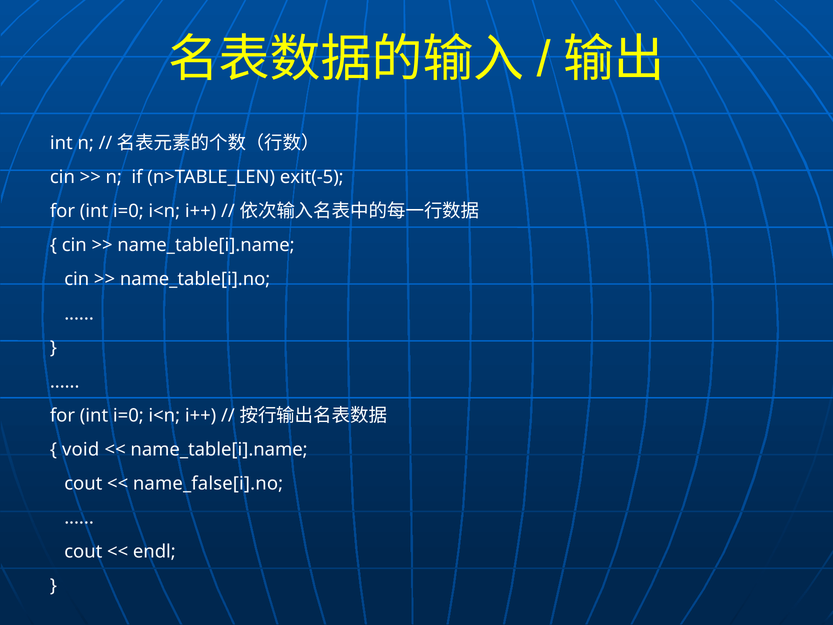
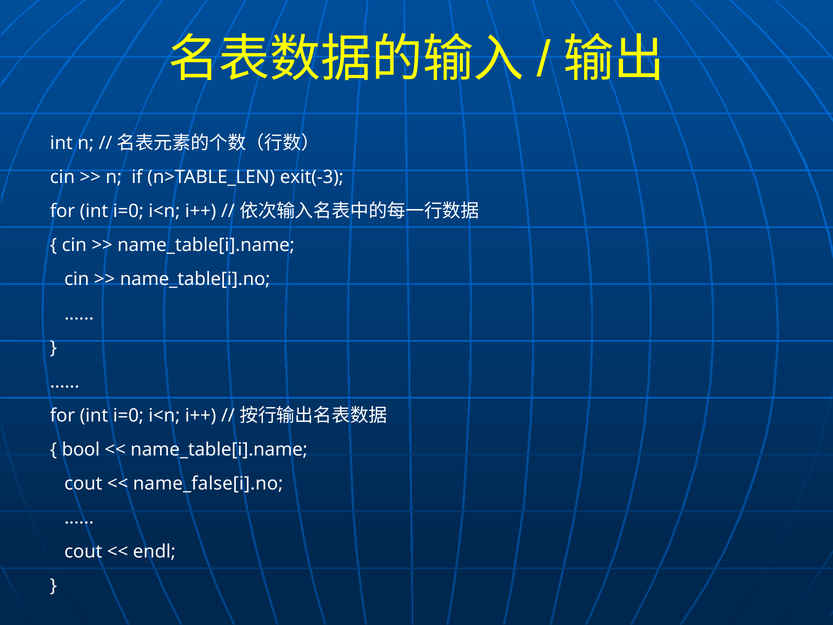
exit(-5: exit(-5 -> exit(-3 (312, 177)
void: void -> bool (81, 449)
